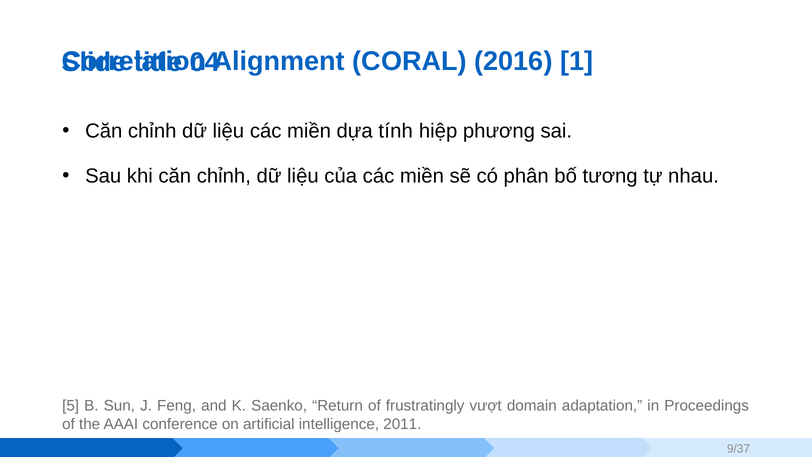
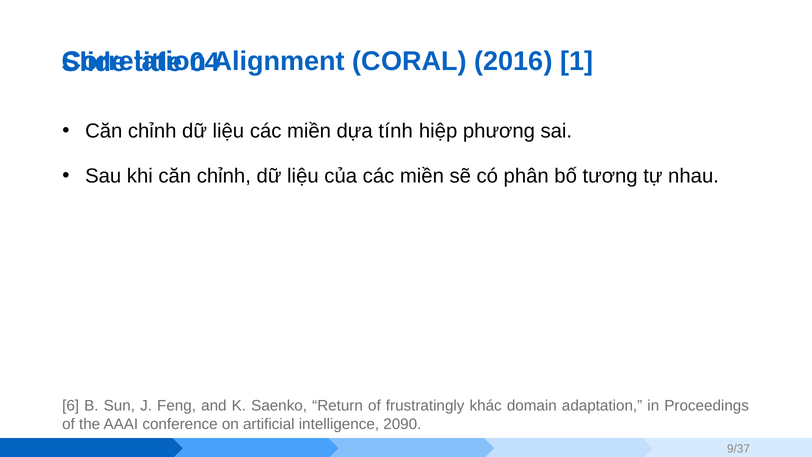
5: 5 -> 6 (71, 406)
vượt: vượt -> khác (486, 406)
2011: 2011 -> 2090 (402, 424)
